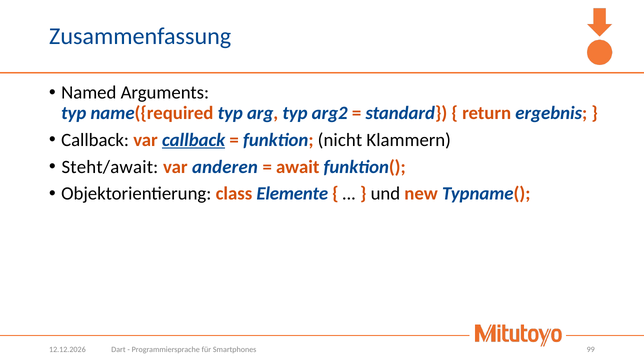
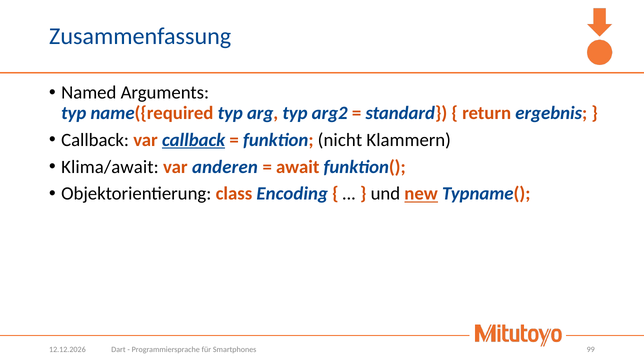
Steht/await: Steht/await -> Klima/await (110, 167)
Elemente: Elemente -> Encoding (292, 194)
new underline: none -> present (421, 194)
